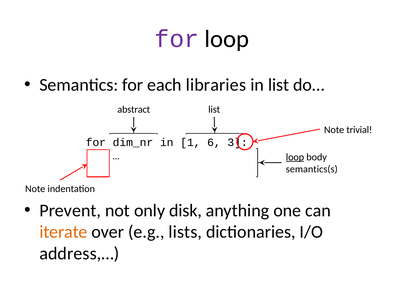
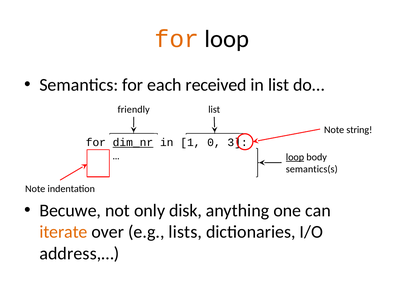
for colour: purple -> orange (177, 39)
libraries: libraries -> received (216, 85)
abstract: abstract -> friendly (134, 109)
trivial: trivial -> string (359, 130)
dim_nr underline: none -> present (133, 142)
6: 6 -> 0 (214, 142)
Prevent: Prevent -> Becuwe (70, 210)
